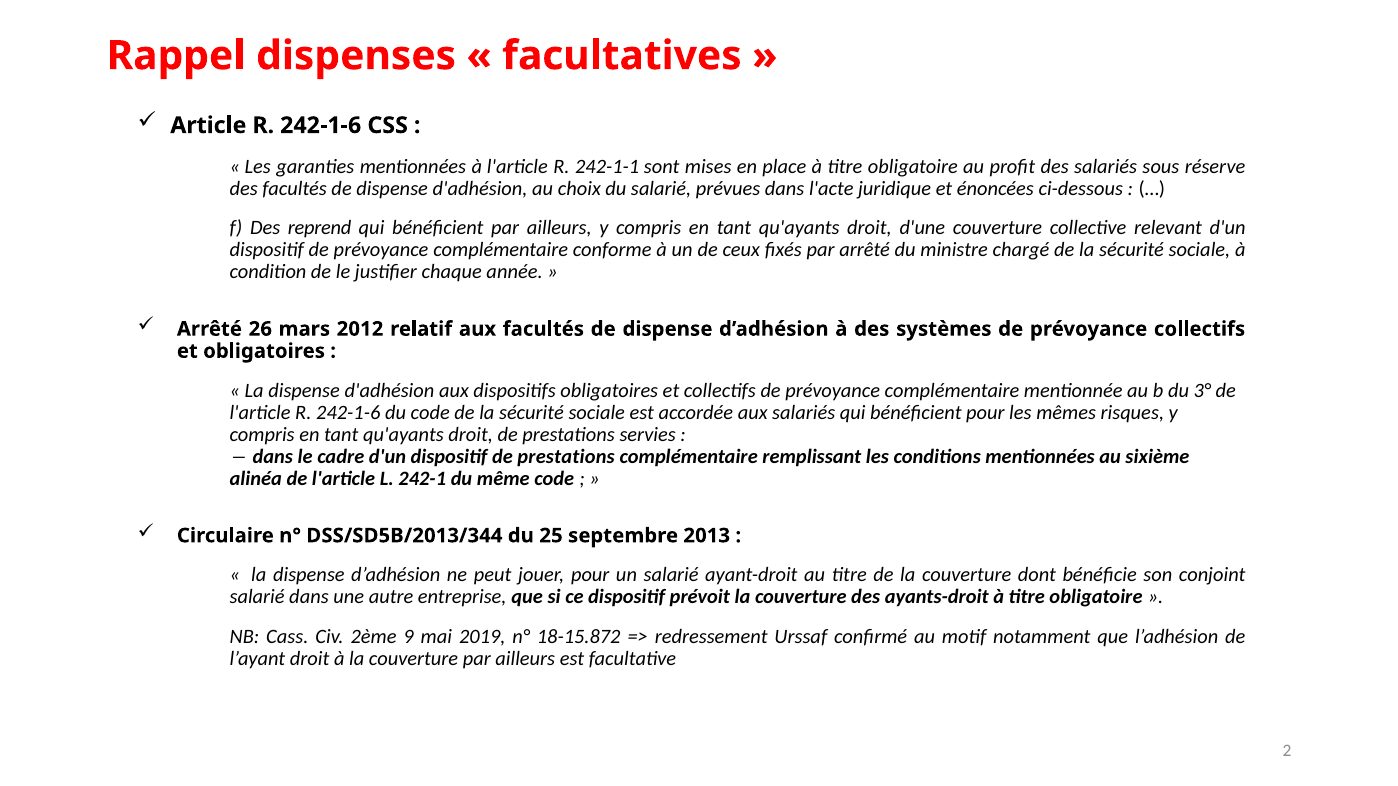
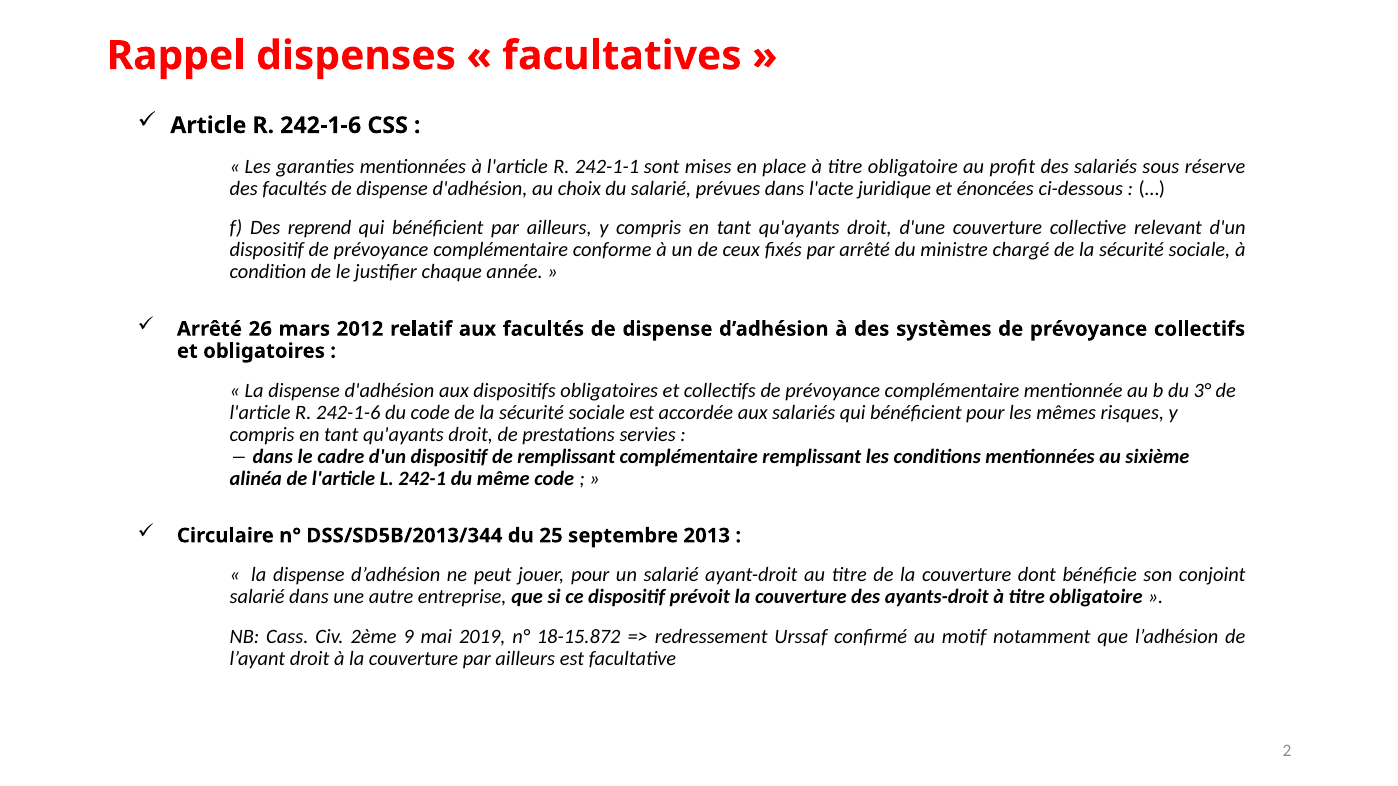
dispositif de prestations: prestations -> remplissant (566, 457)
